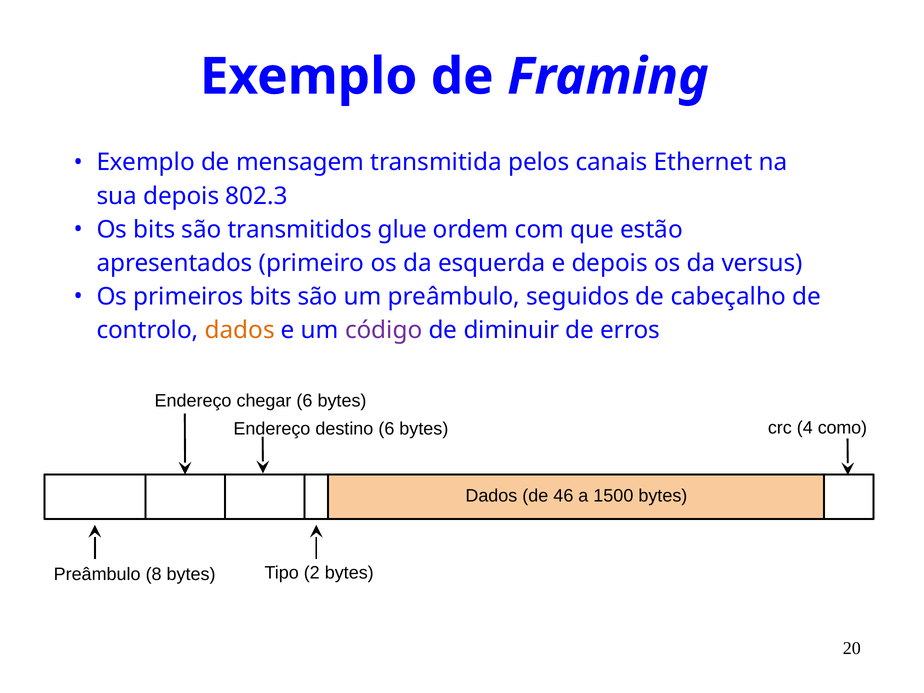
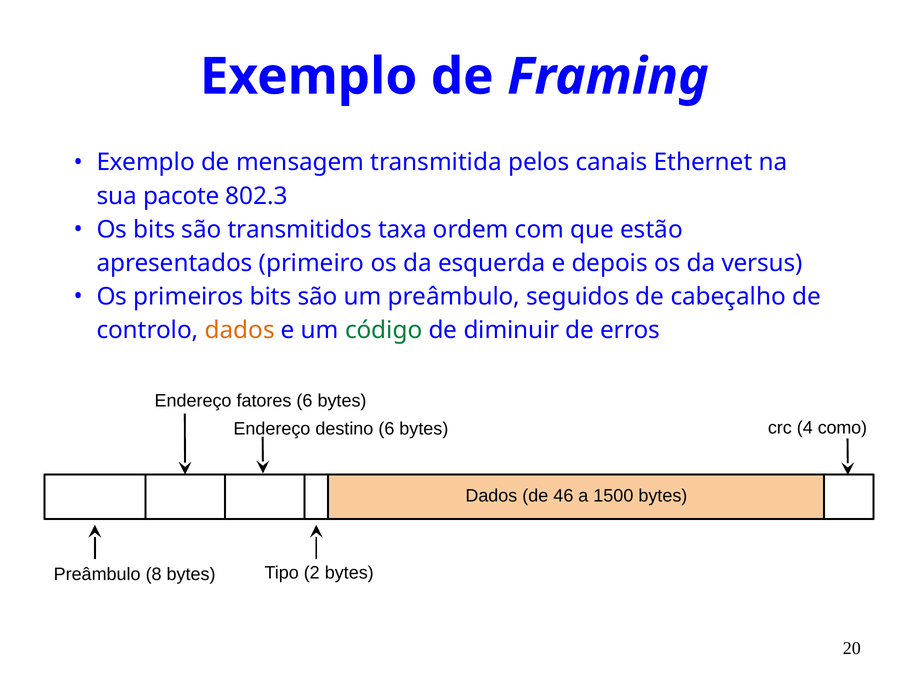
sua depois: depois -> pacote (181, 196)
glue: glue -> taxa (402, 230)
código colour: purple -> green (384, 330)
chegar: chegar -> fatores (264, 401)
